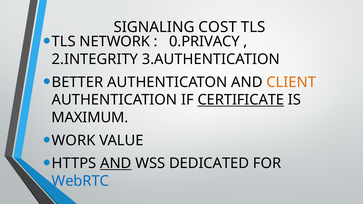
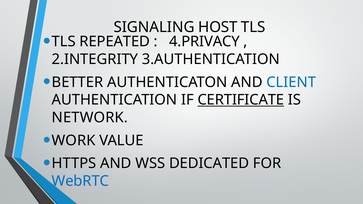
COST: COST -> HOST (218, 27)
NETWORK: NETWORK -> REPEATED (115, 42)
0.PRIVACY: 0.PRIVACY -> 4.PRIVACY (204, 42)
CLIENT colour: orange -> blue (291, 82)
MAXIMUM: MAXIMUM -> NETWORK (90, 118)
AND underline: present -> none (116, 163)
